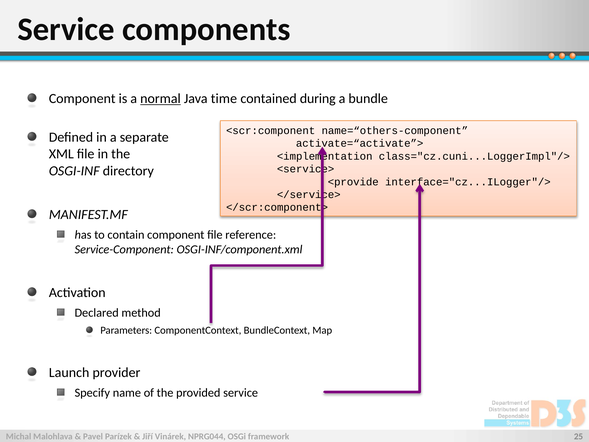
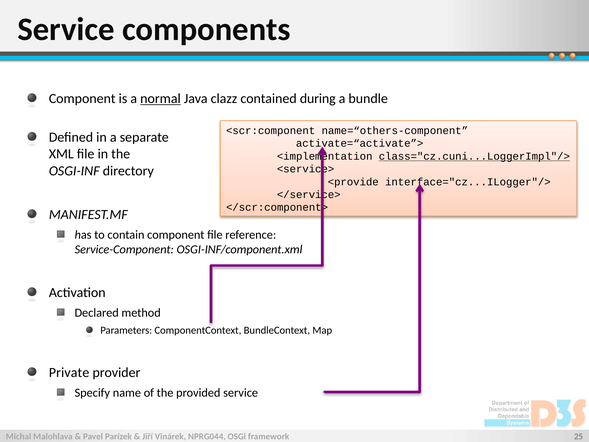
time: time -> clazz (224, 99)
class="cz.cuni...LoggerImpl"/> underline: none -> present (474, 156)
Launch: Launch -> Private (69, 372)
